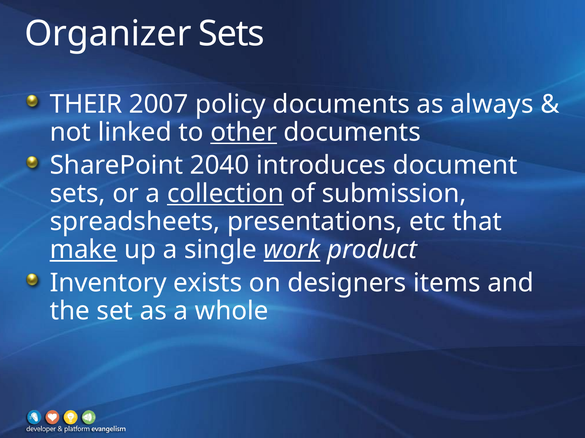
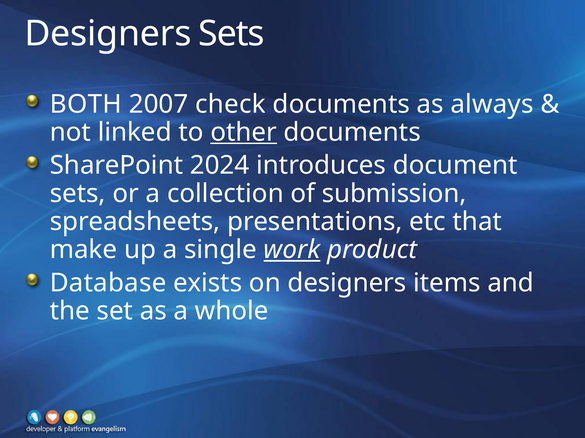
Organizer: Organizer -> Designers (108, 34)
THEIR: THEIR -> BOTH (86, 104)
policy: policy -> check (230, 104)
2040: 2040 -> 2024 (220, 166)
collection underline: present -> none (225, 194)
make underline: present -> none (83, 250)
Inventory: Inventory -> Database (108, 283)
